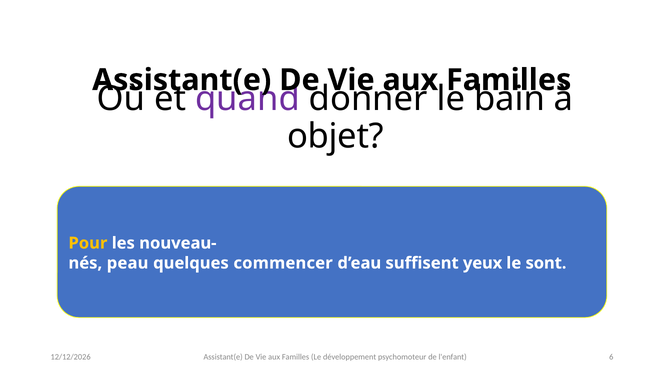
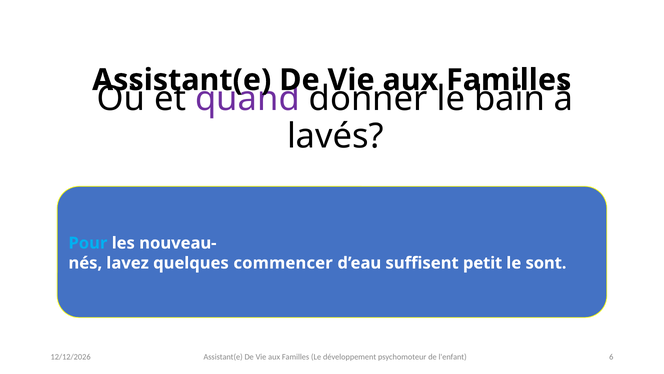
objet: objet -> lavés (335, 136)
Pour colour: yellow -> light blue (88, 243)
peau: peau -> lavez (128, 263)
yeux: yeux -> petit (483, 263)
